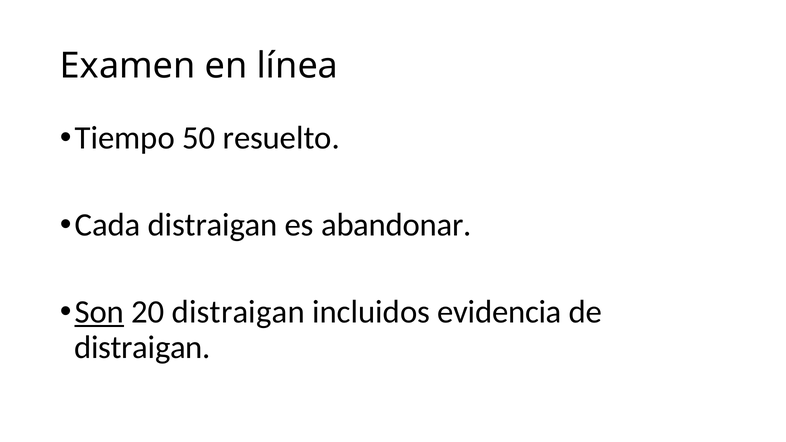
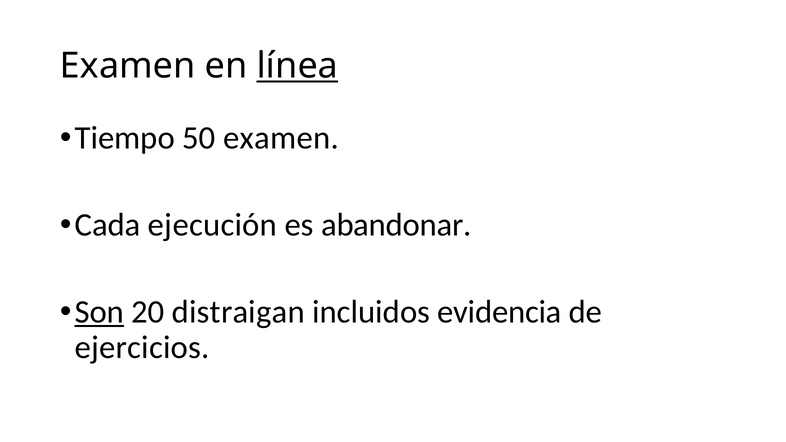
línea underline: none -> present (297, 66)
50 resuelto: resuelto -> examen (281, 138)
Cada distraigan: distraigan -> ejecución (212, 225)
distraigan: distraigan -> ejercicios (142, 348)
